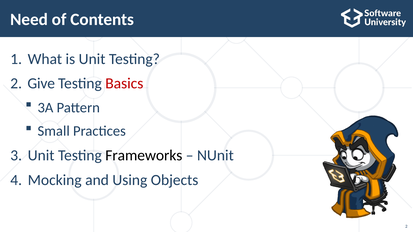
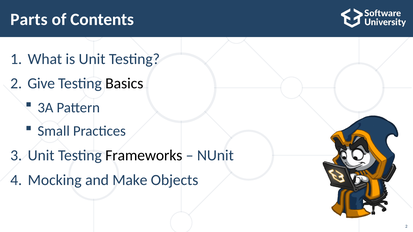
Need: Need -> Parts (29, 20)
Basics colour: red -> black (124, 84)
Using: Using -> Make (130, 180)
